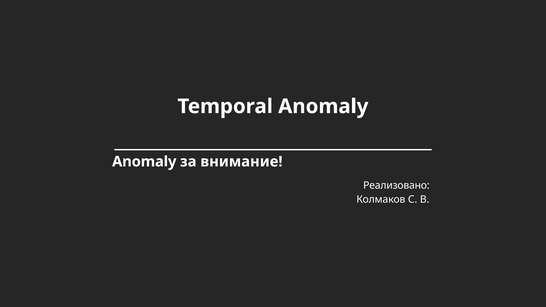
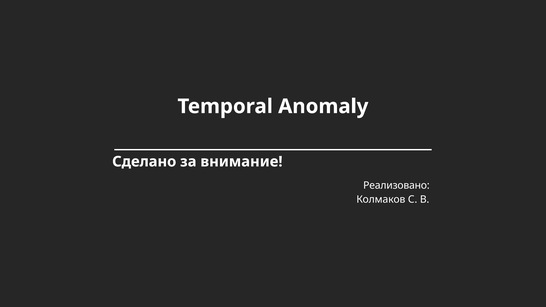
Anomaly: Anomaly -> Сделано (144, 162)
